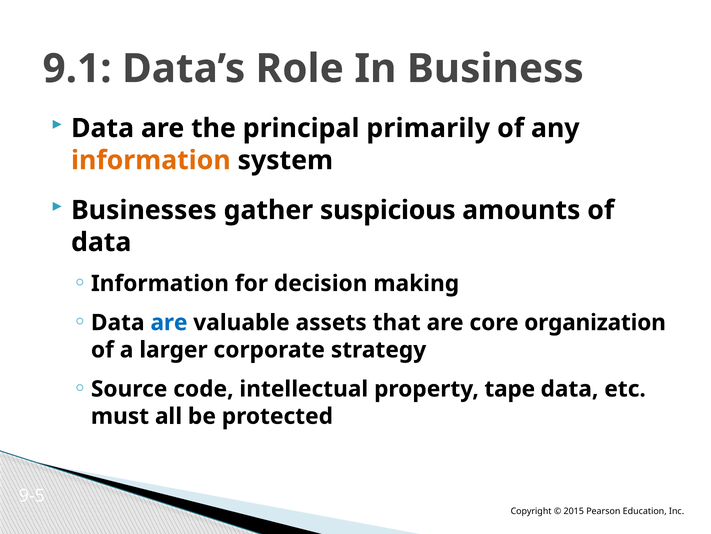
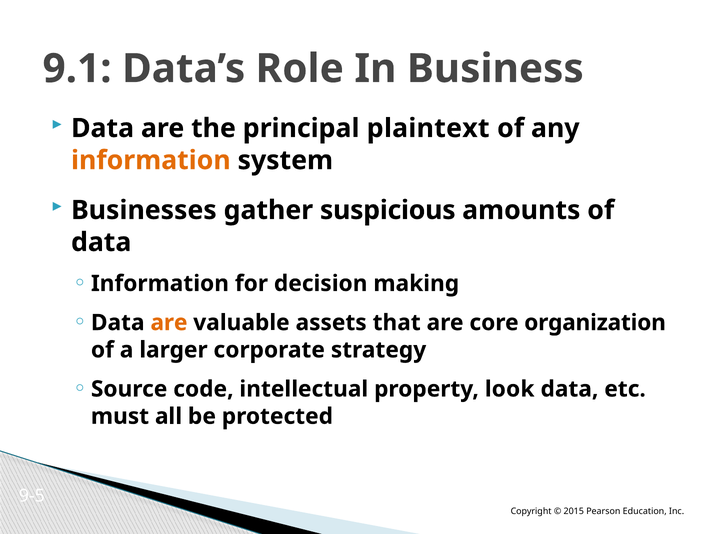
primarily: primarily -> plaintext (428, 128)
are colour: blue -> orange (169, 322)
tape: tape -> look (510, 389)
